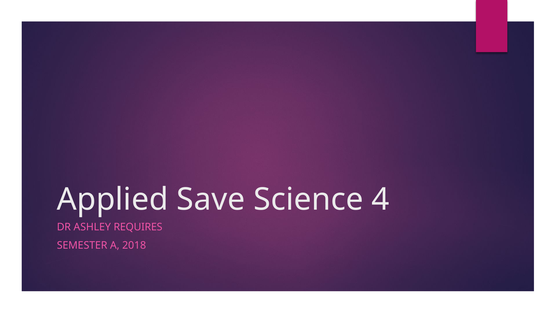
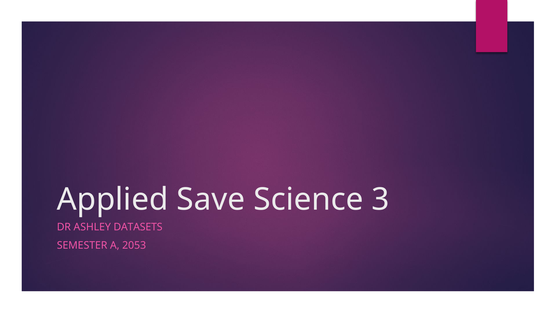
4: 4 -> 3 (381, 199)
REQUIRES: REQUIRES -> DATASETS (138, 227)
2018: 2018 -> 2053 (134, 245)
